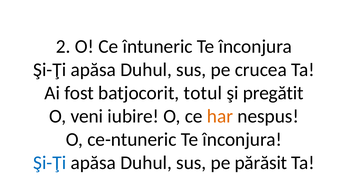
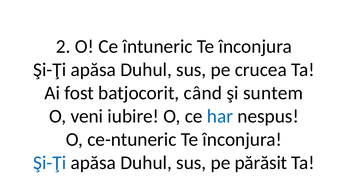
totul: totul -> când (203, 93)
pregătit: pregătit -> suntem (273, 93)
har colour: orange -> blue (220, 116)
